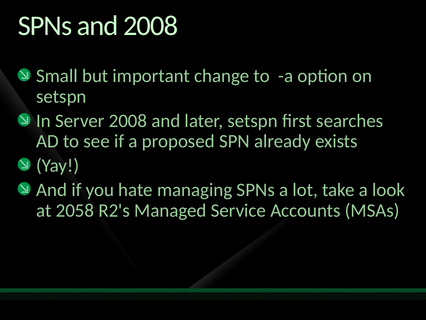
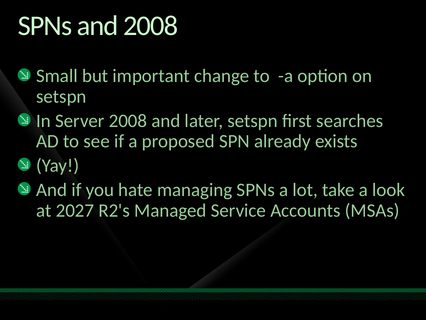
2058: 2058 -> 2027 (75, 210)
